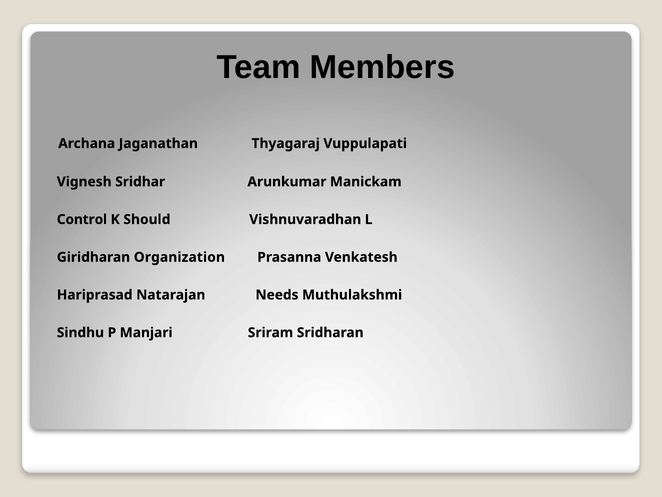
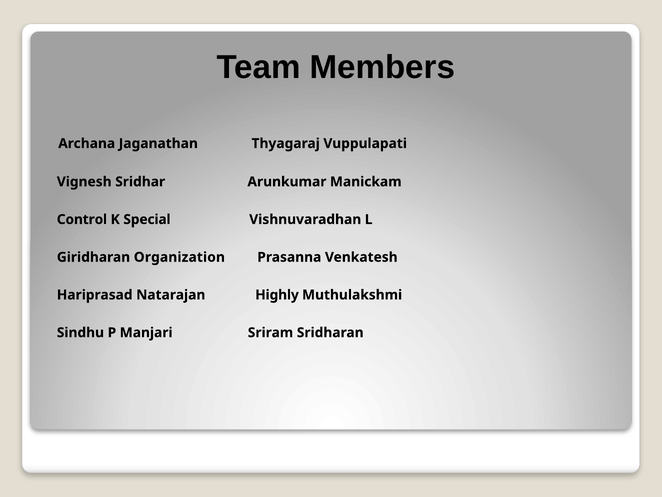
Should: Should -> Special (147, 219)
Needs: Needs -> Highly (277, 295)
